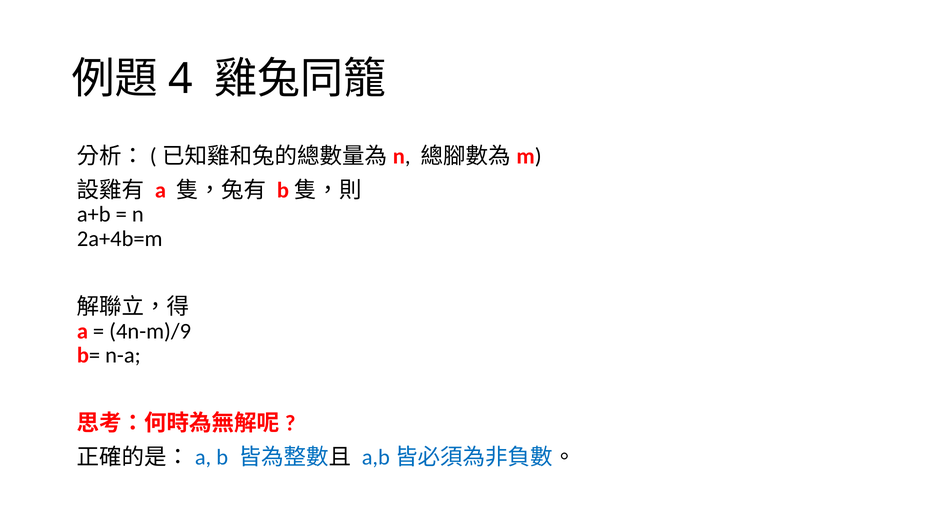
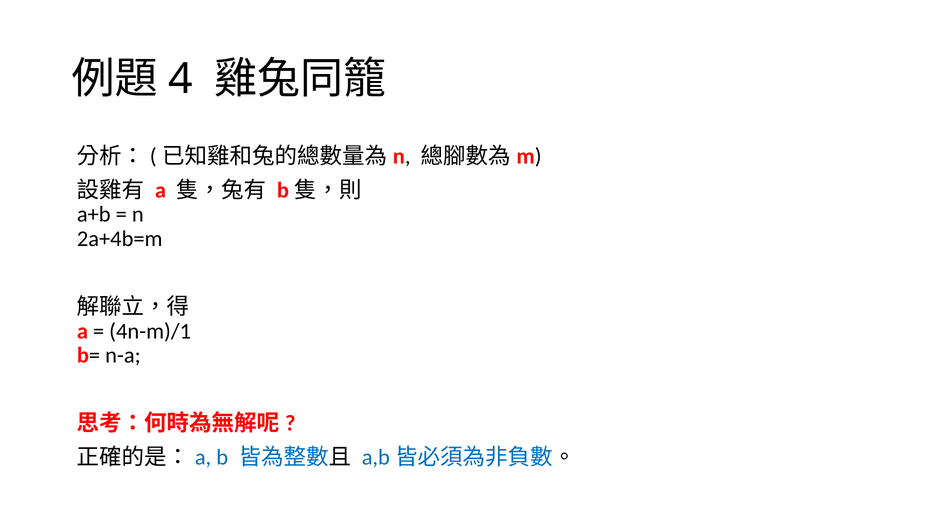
4n-m)/9: 4n-m)/9 -> 4n-m)/1 (150, 331)
